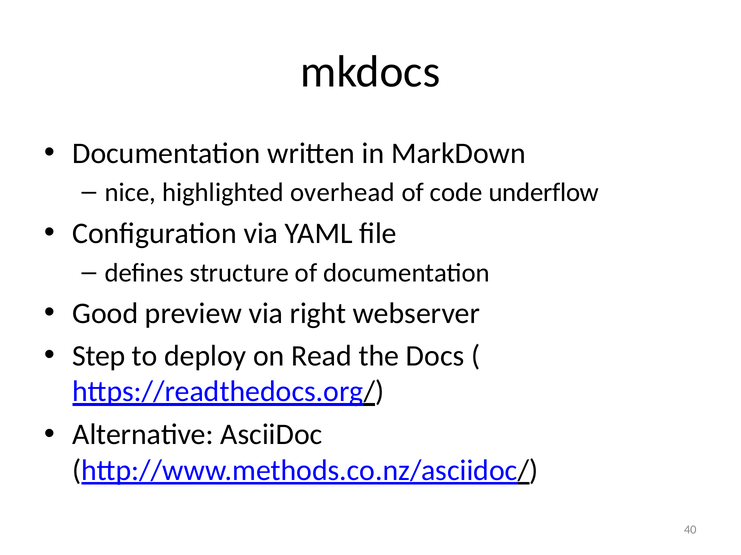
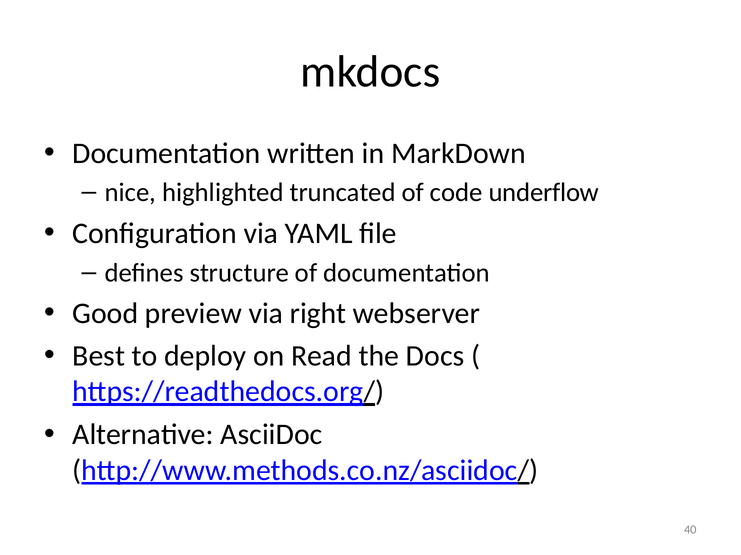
overhead: overhead -> truncated (343, 193)
Step: Step -> Best (99, 356)
